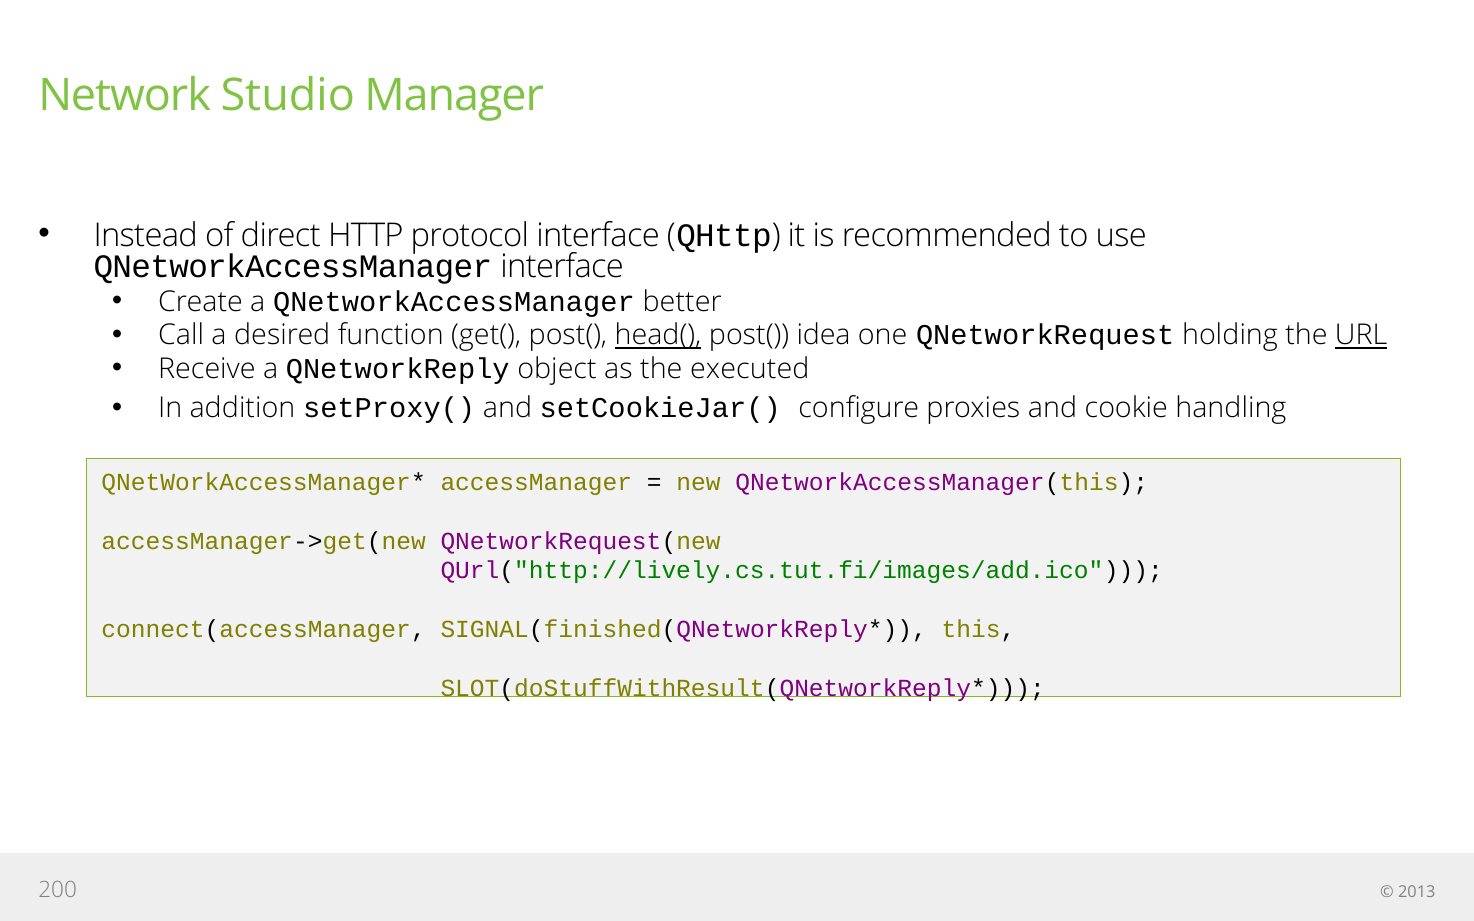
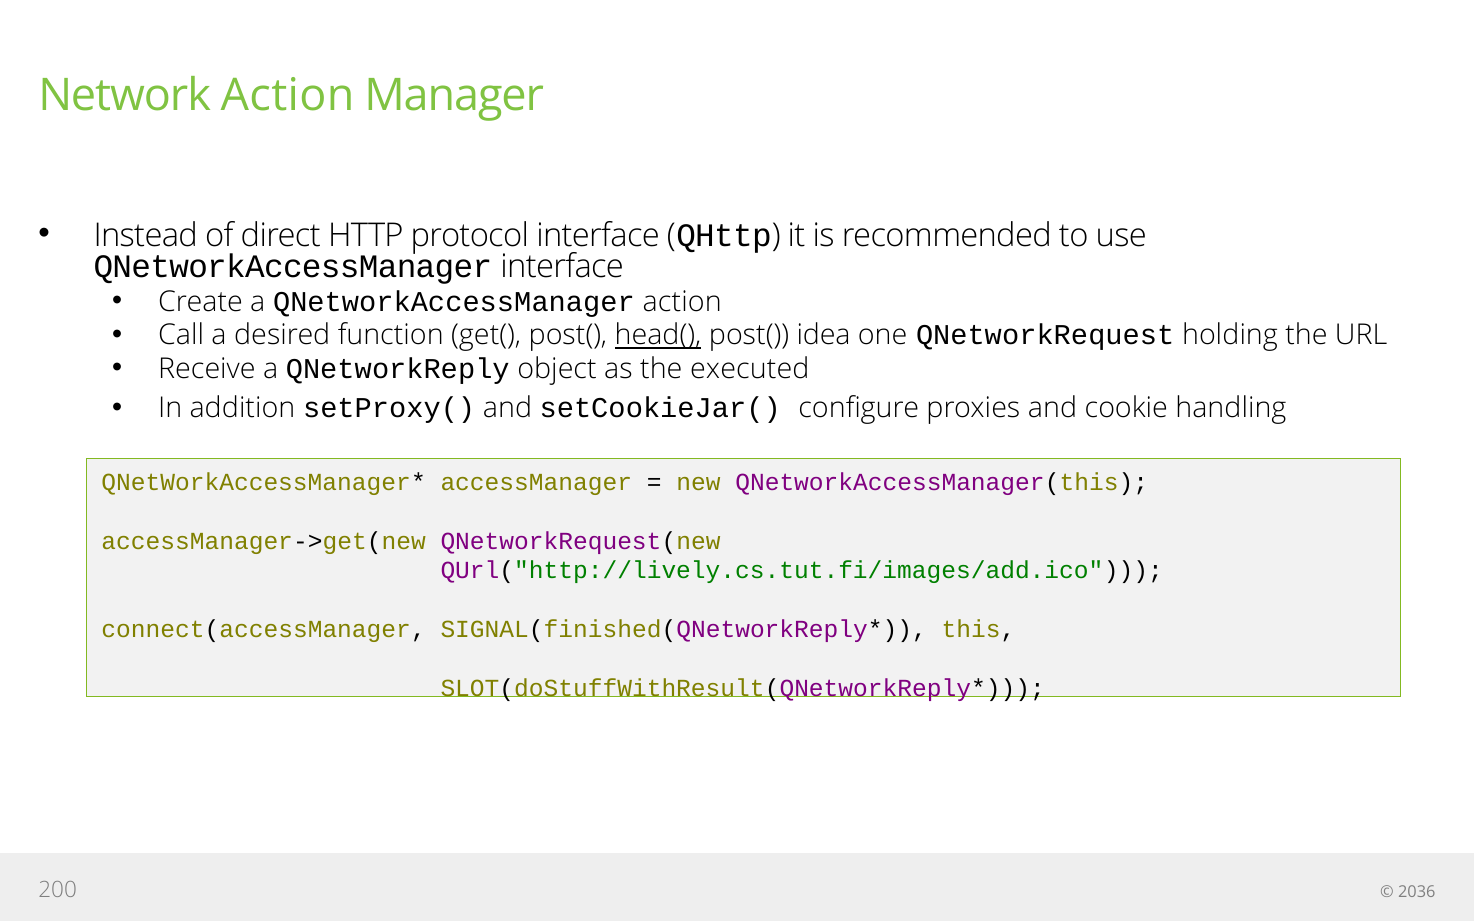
Network Studio: Studio -> Action (288, 96)
QNetworkAccessManager better: better -> action (682, 302)
URL underline: present -> none (1361, 335)
2013: 2013 -> 2036 (1417, 892)
